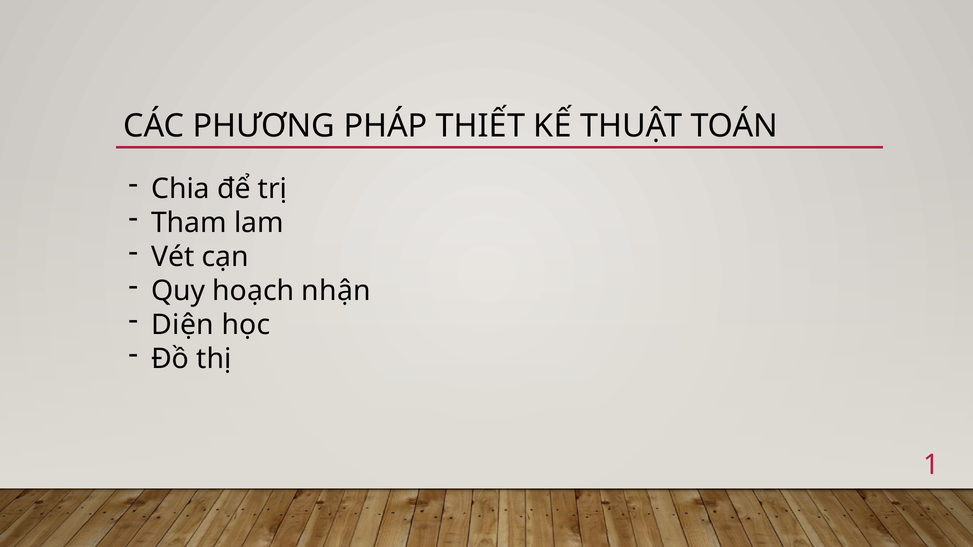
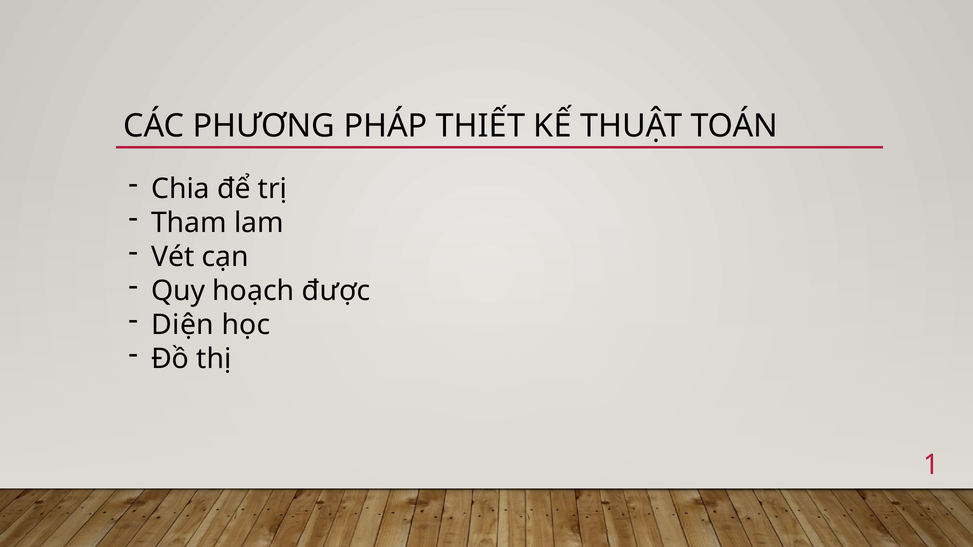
nhận: nhận -> được (336, 291)
